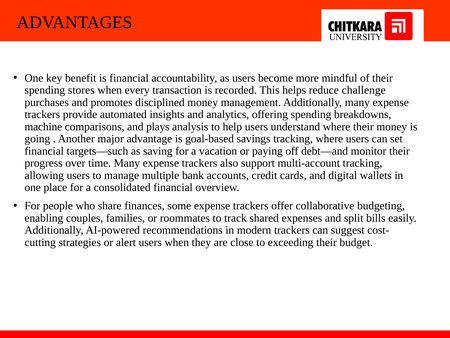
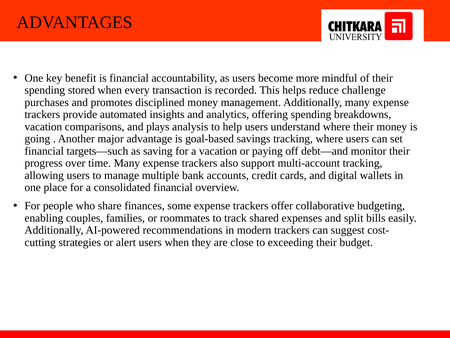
stores: stores -> stored (81, 90)
machine: machine -> vacation (43, 126)
